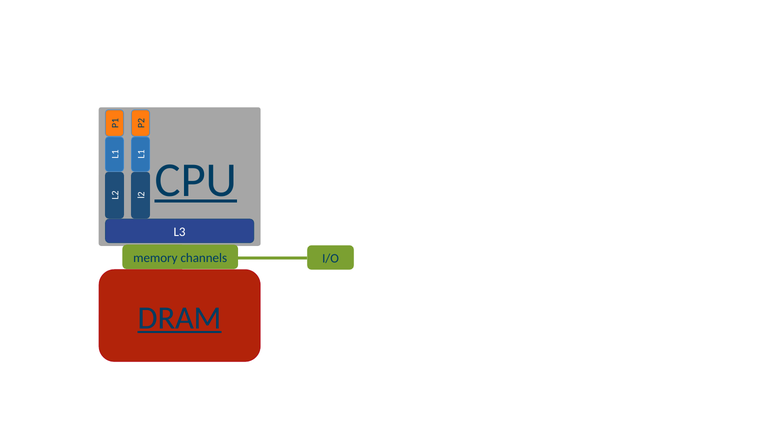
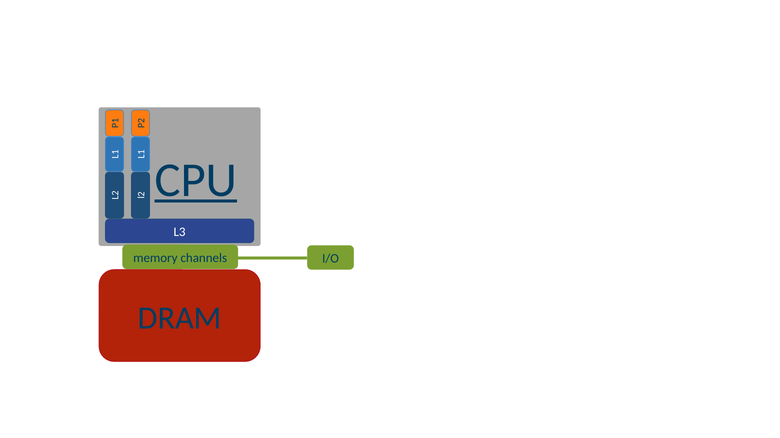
DRAM underline: present -> none (180, 318)
